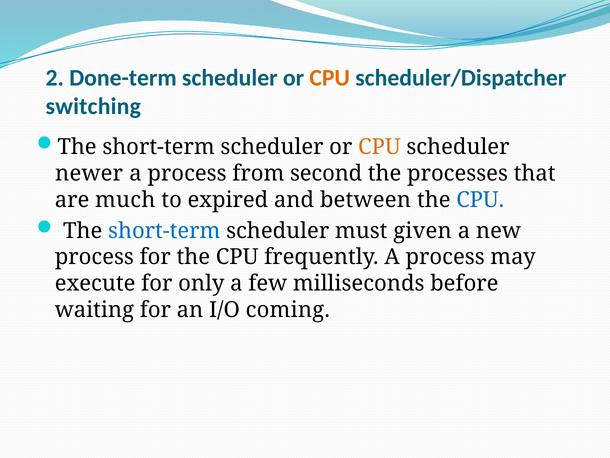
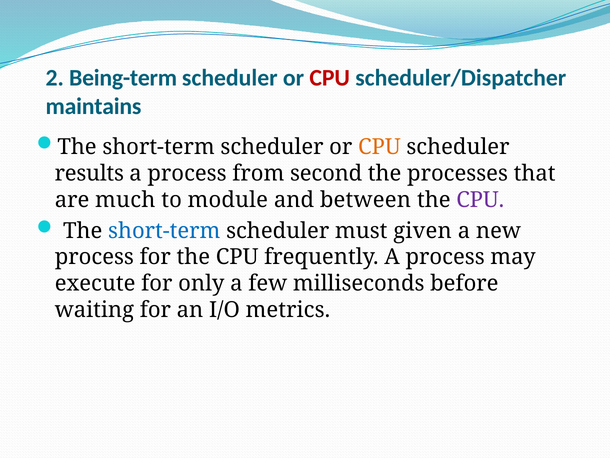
Done-term: Done-term -> Being-term (123, 78)
CPU colour: orange -> red (330, 78)
switching: switching -> maintains (93, 106)
newer: newer -> results (89, 173)
expired: expired -> module (228, 200)
CPU colour: blue -> purple (480, 200)
coming: coming -> metrics (288, 310)
